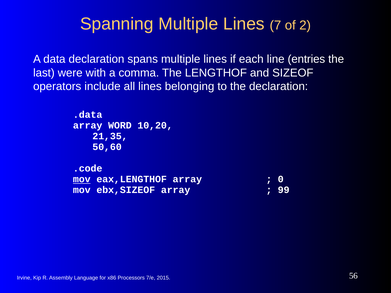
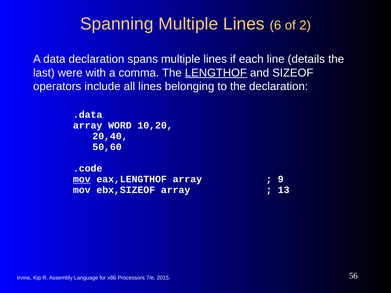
7: 7 -> 6 (275, 25)
entries: entries -> details (306, 59)
LENGTHOF underline: none -> present (216, 73)
21,35: 21,35 -> 20,40 (110, 136)
0: 0 -> 9 (281, 179)
99: 99 -> 13 (284, 190)
